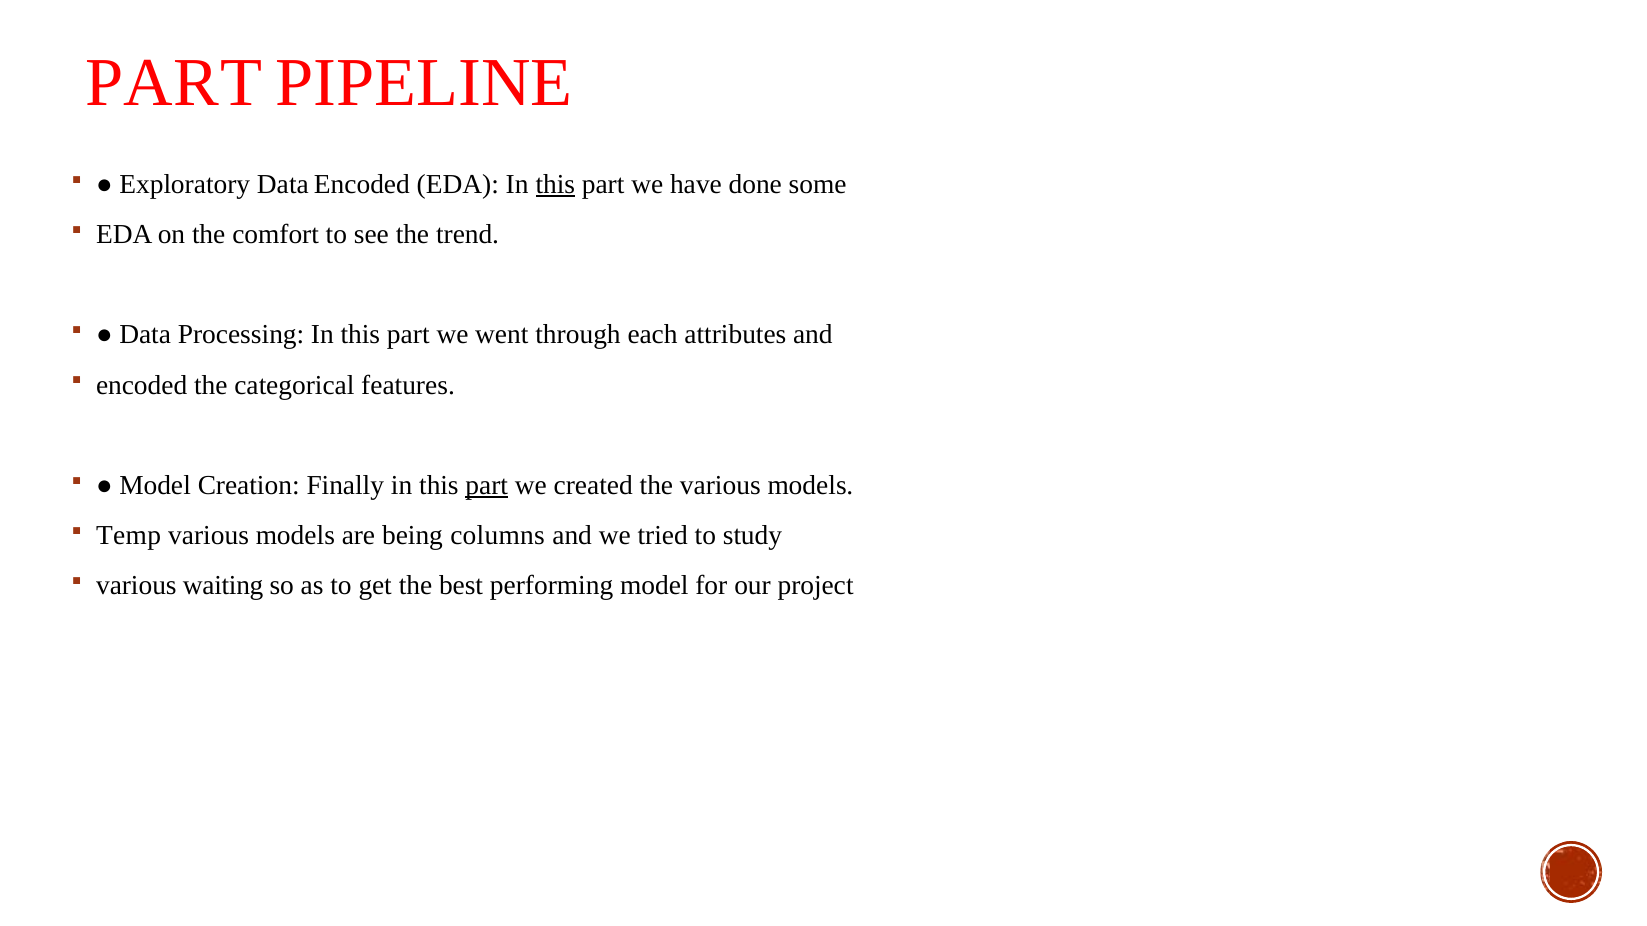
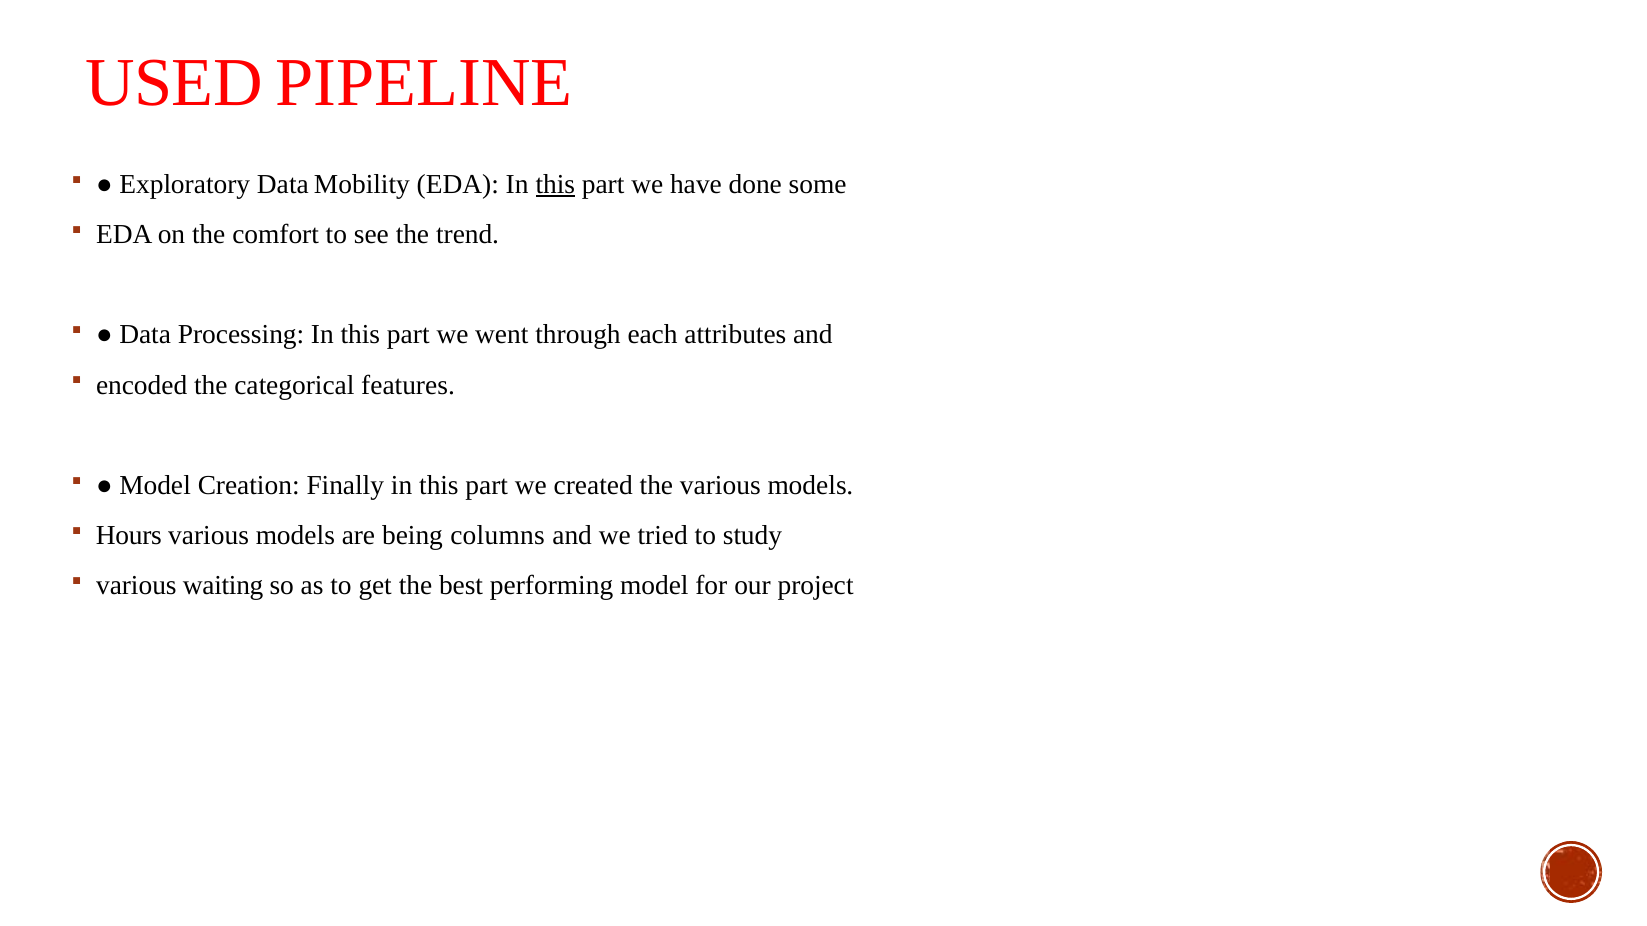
PART: PART -> USED (174, 83)
Data Encoded: Encoded -> Mobility (362, 184)
part underline: present -> none (487, 486)
Temp: Temp -> Hours (129, 536)
